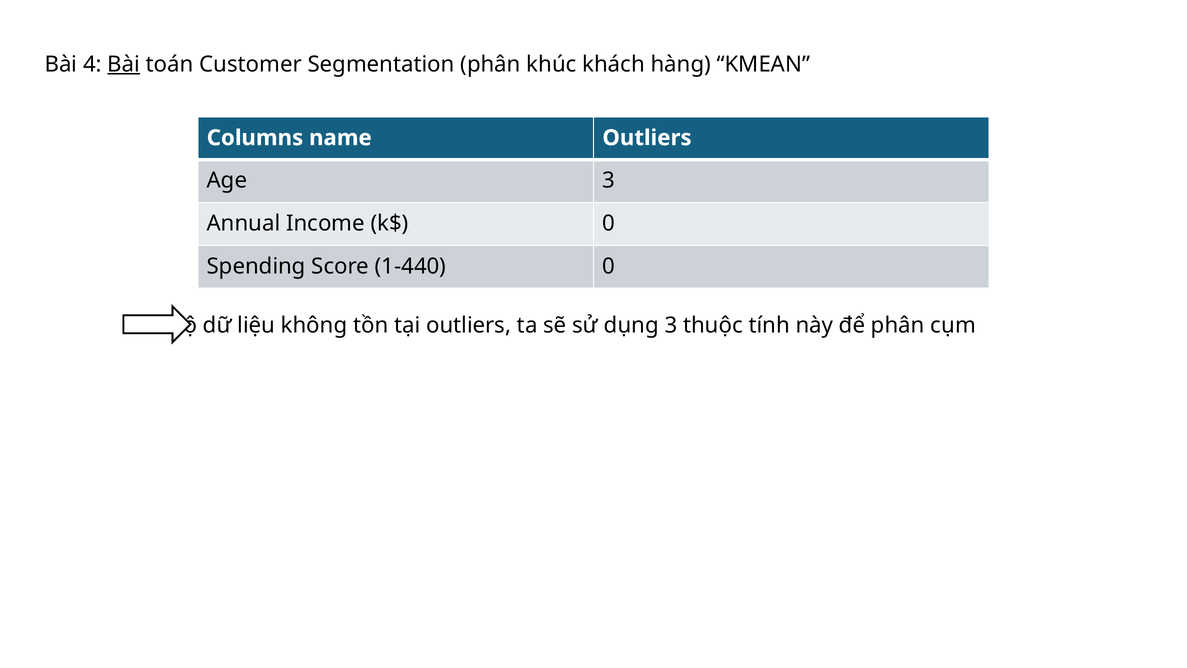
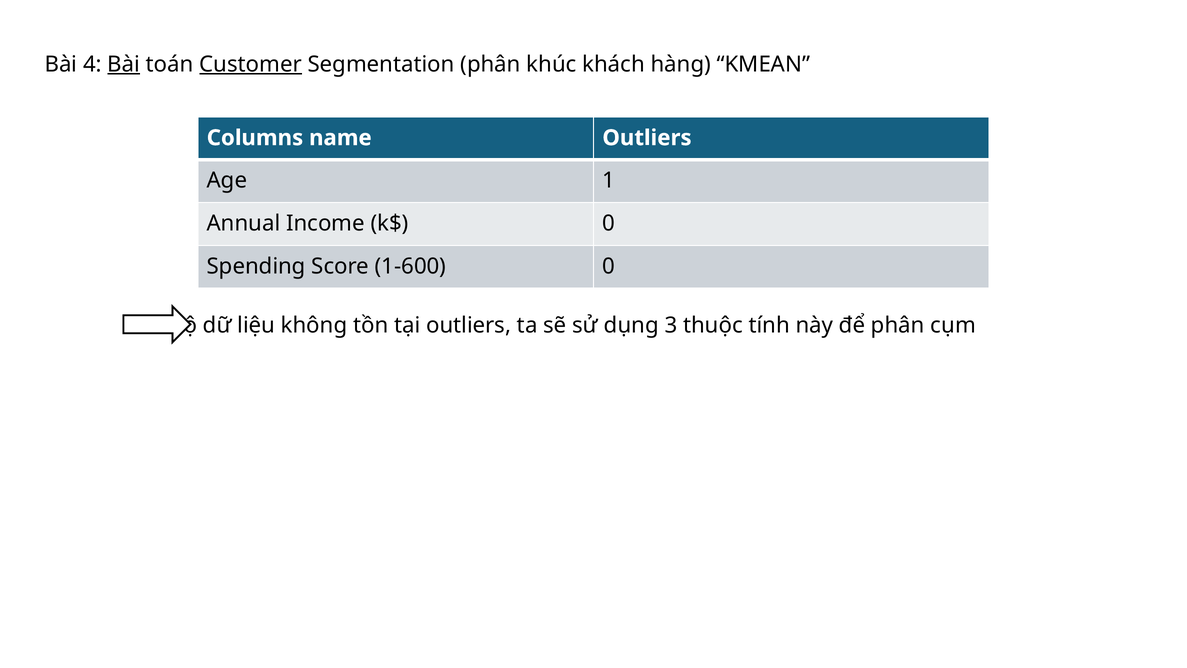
Customer underline: none -> present (251, 64)
Age 3: 3 -> 1 (609, 181)
1-440: 1-440 -> 1-600 (410, 266)
